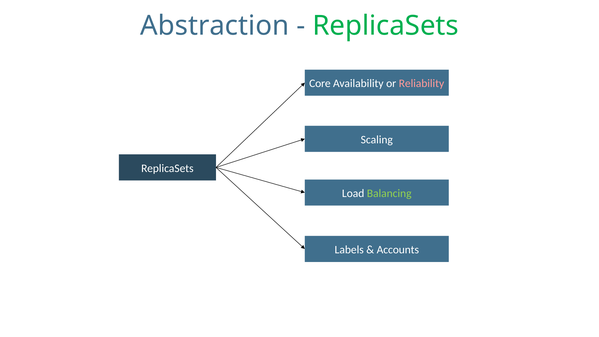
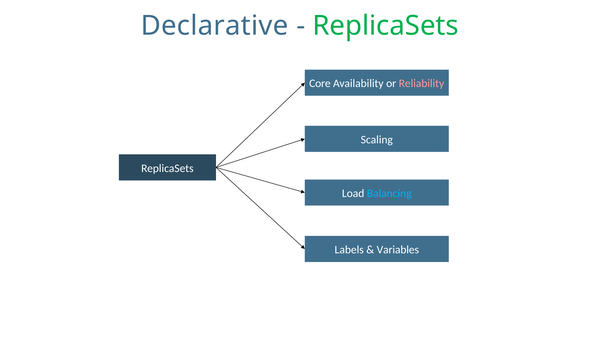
Abstraction: Abstraction -> Declarative (215, 26)
Balancing colour: light green -> light blue (389, 193)
Accounts: Accounts -> Variables (398, 250)
